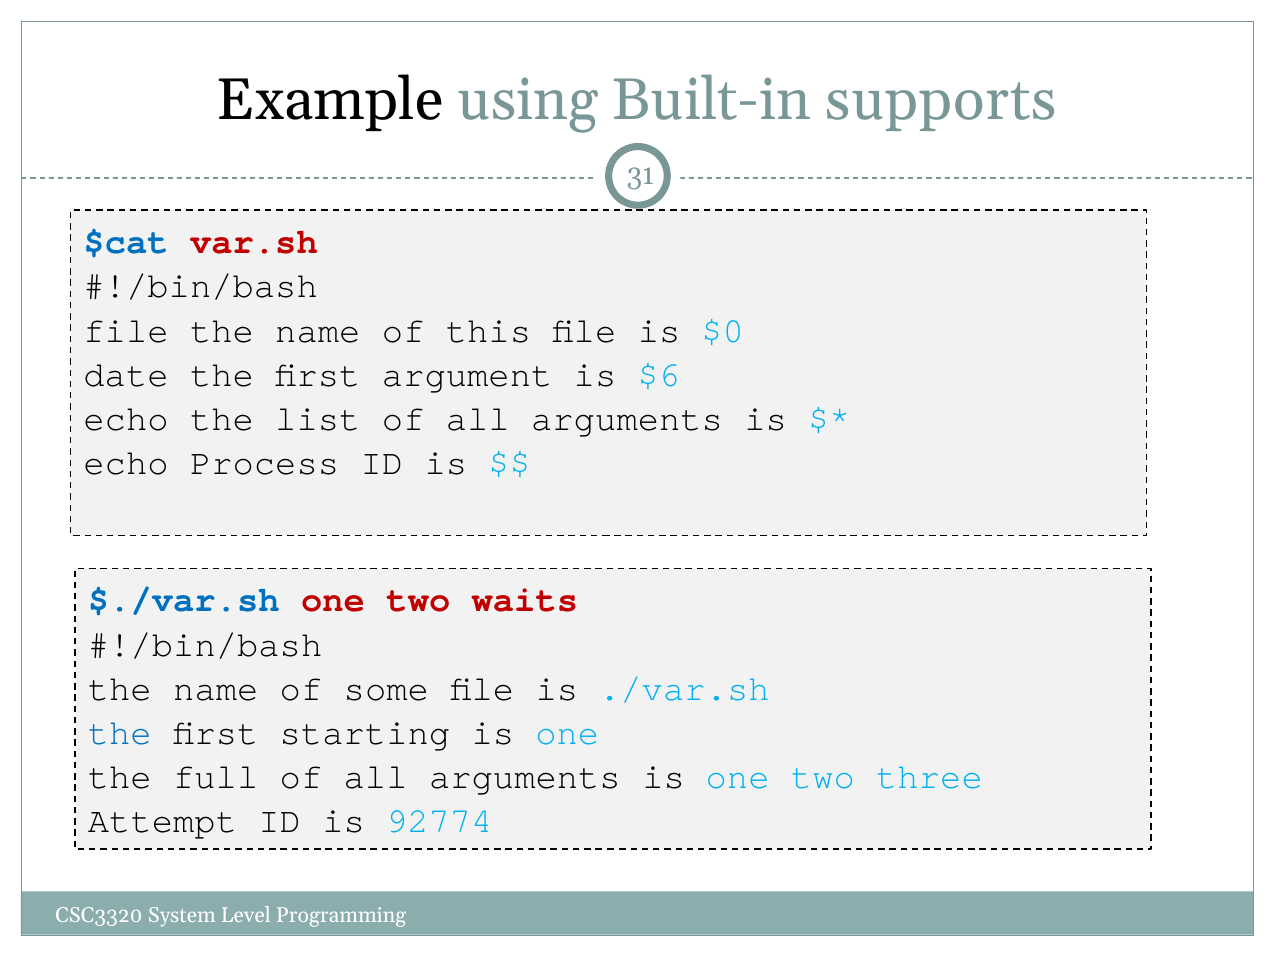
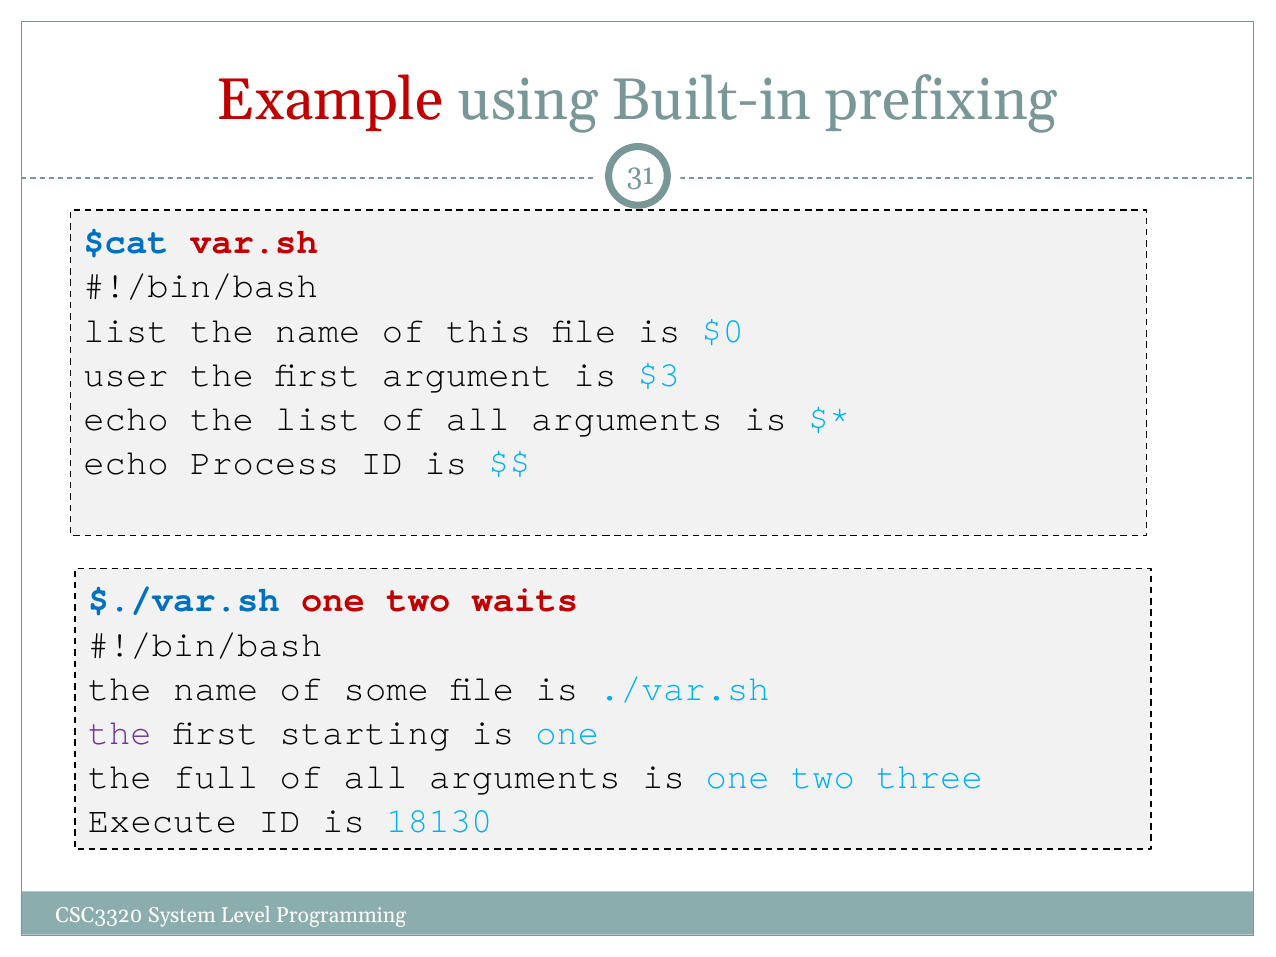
Example colour: black -> red (330, 100)
supports: supports -> prefixing (942, 100)
file: file -> list (126, 330)
date: date -> user (126, 375)
$6: $6 -> $3 (659, 375)
the colour: blue -> purple (120, 733)
Attempt: Attempt -> Execute (162, 821)
92774: 92774 -> 18130 (439, 821)
